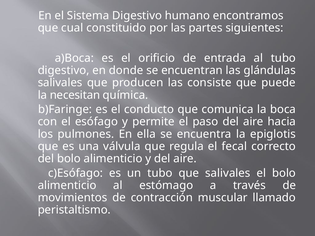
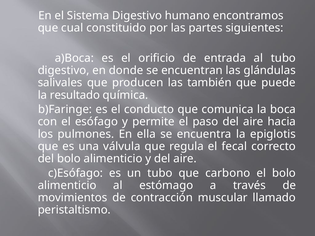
consiste: consiste -> también (209, 83)
necesitan: necesitan -> resultado (75, 95)
que salivales: salivales -> carbono (228, 173)
